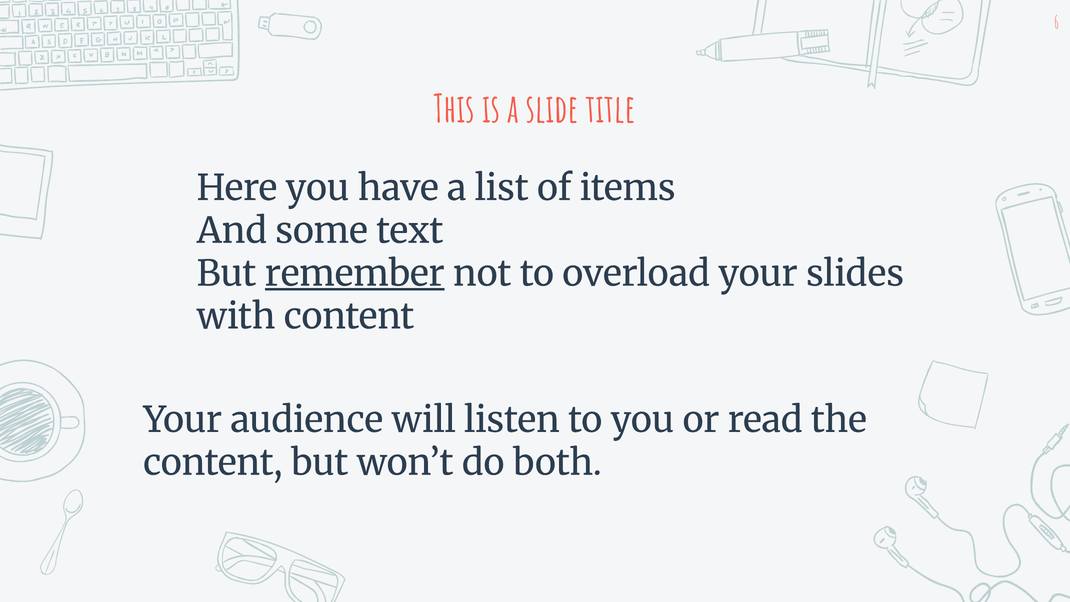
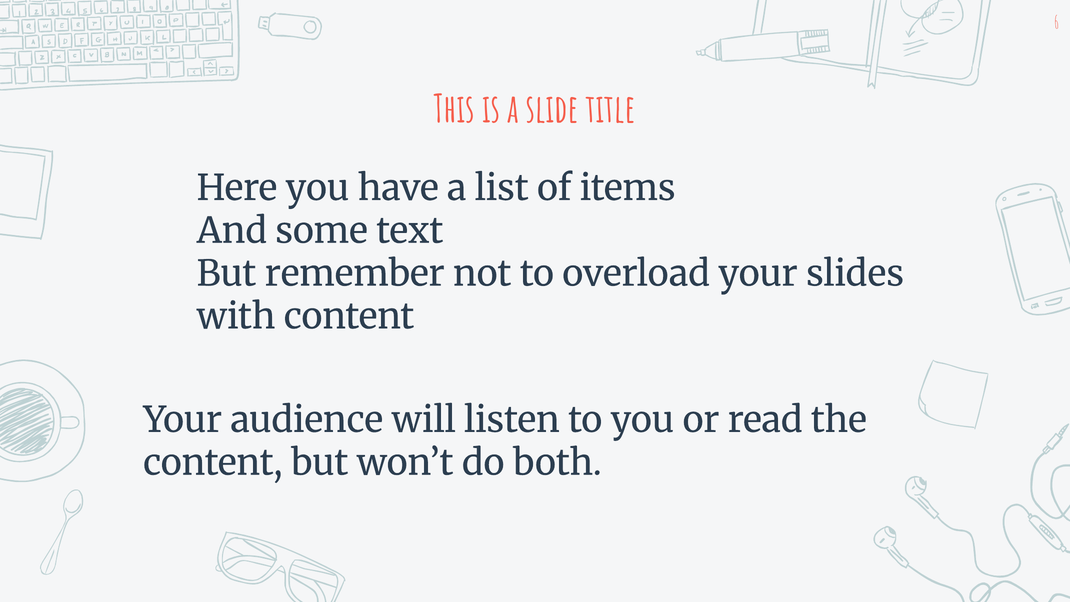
remember underline: present -> none (355, 274)
